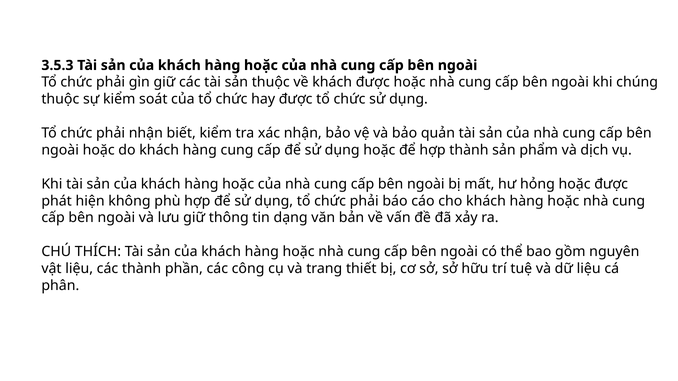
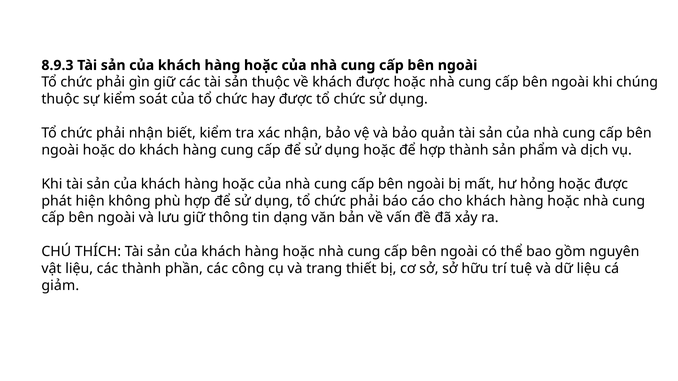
3.5.3: 3.5.3 -> 8.9.3 (57, 65)
phân: phân -> giảm (60, 286)
